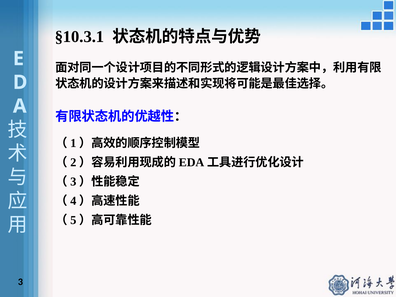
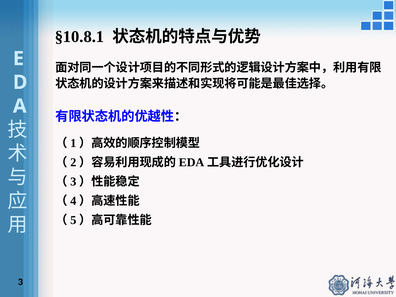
§10.3.1: §10.3.1 -> §10.8.1 (79, 37)
